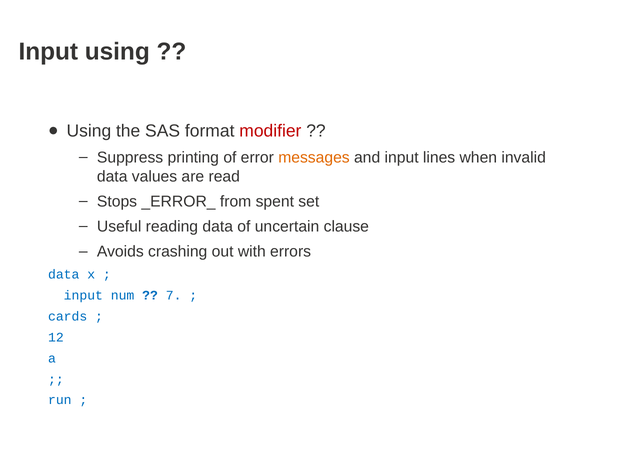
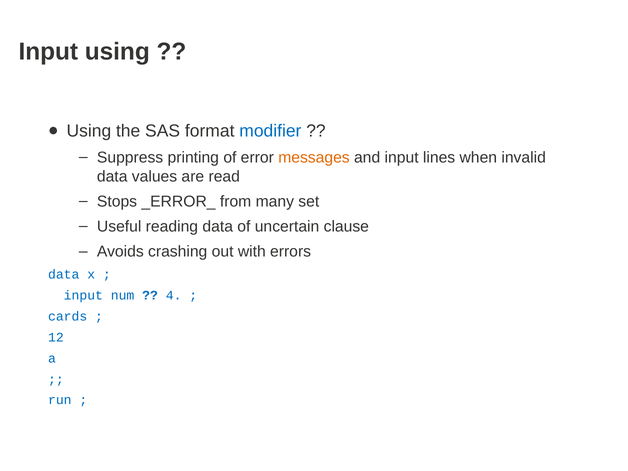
modifier colour: red -> blue (270, 131)
spent: spent -> many (275, 201)
7: 7 -> 4 (174, 295)
